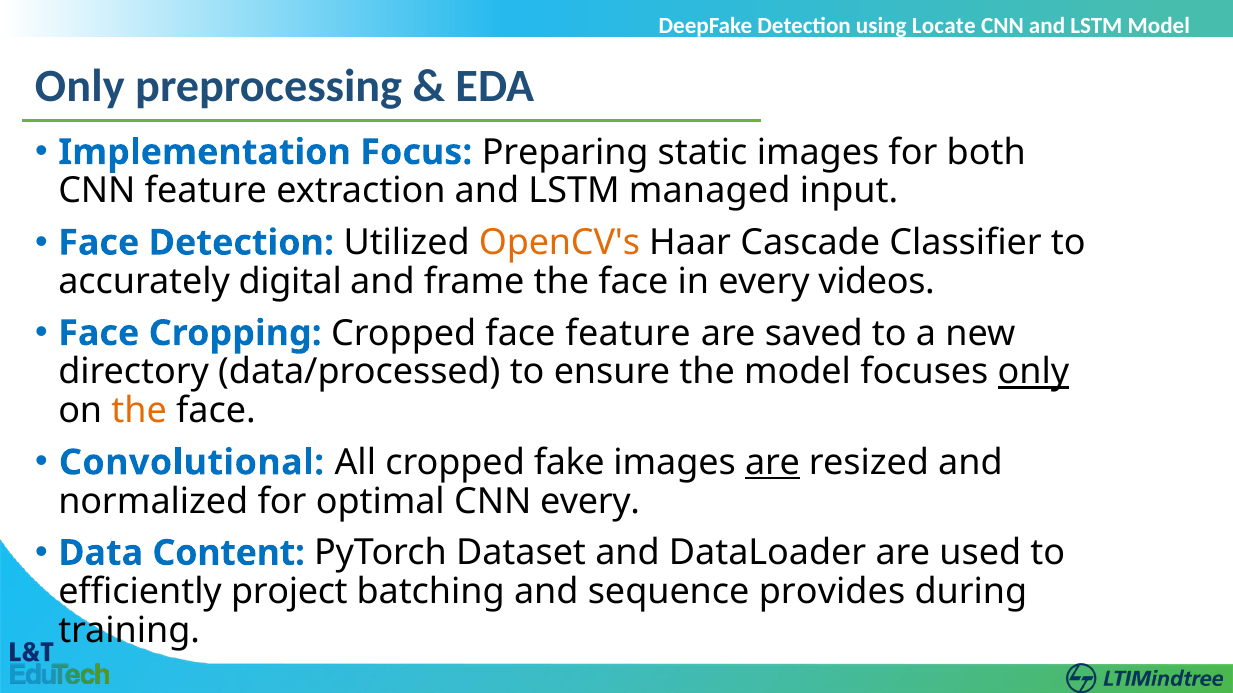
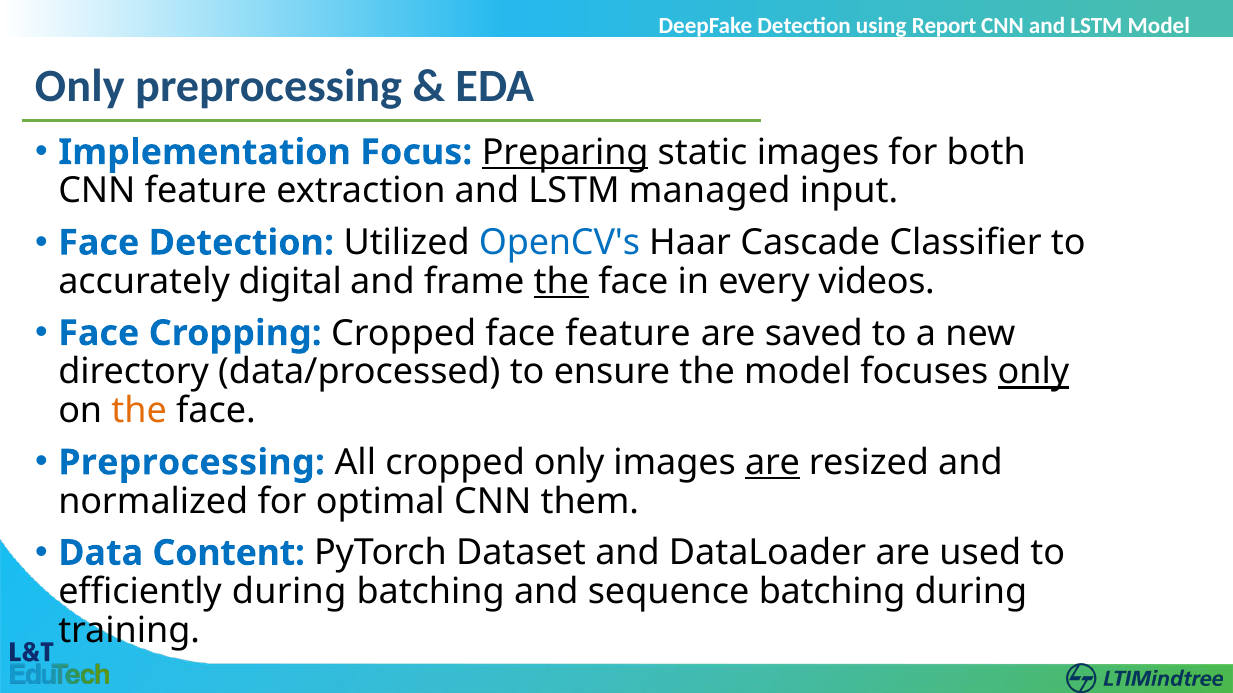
Locate: Locate -> Report (944, 26)
Preparing underline: none -> present (565, 152)
OpenCV's colour: orange -> blue (560, 243)
the underline: none -> present (561, 282)
Convolutional: Convolutional -> Preprocessing (192, 463)
cropped fake: fake -> only (569, 463)
CNN every: every -> them (590, 502)
efficiently project: project -> during (289, 592)
sequence provides: provides -> batching (832, 592)
